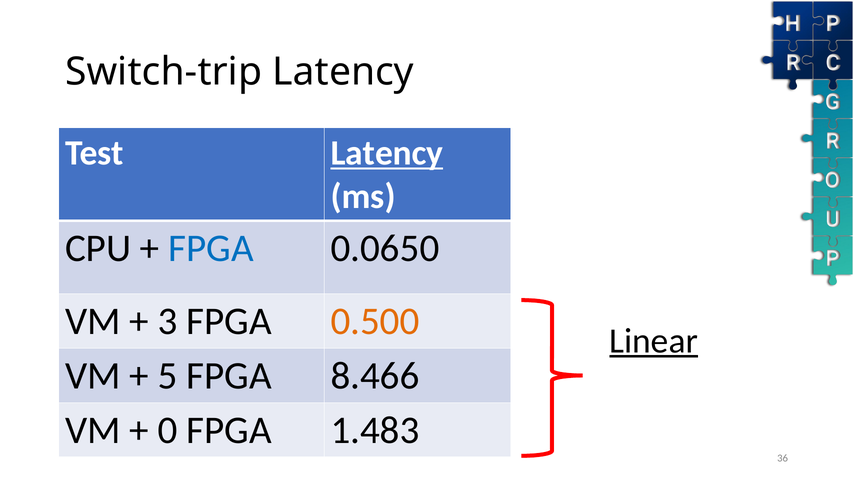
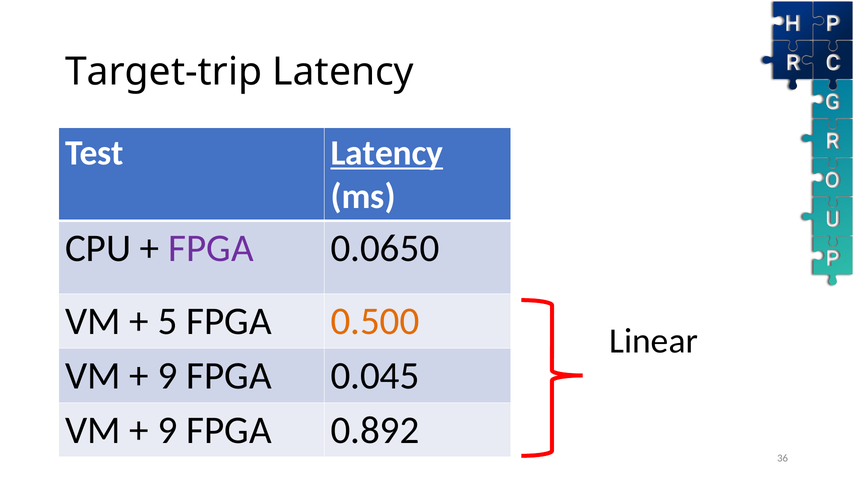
Switch-trip: Switch-trip -> Target-trip (164, 72)
FPGA colour: blue -> purple (211, 248)
3: 3 -> 5 (168, 321)
Linear underline: present -> none (654, 341)
5: 5 -> 9 (168, 376)
8.466: 8.466 -> 0.045 (375, 376)
0: 0 -> 9 (168, 430)
1.483: 1.483 -> 0.892 (375, 430)
